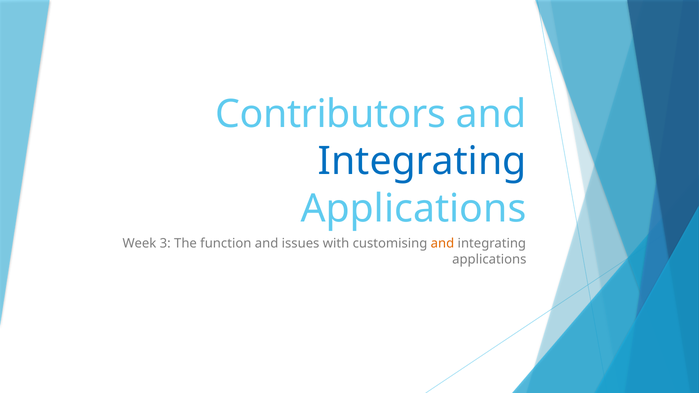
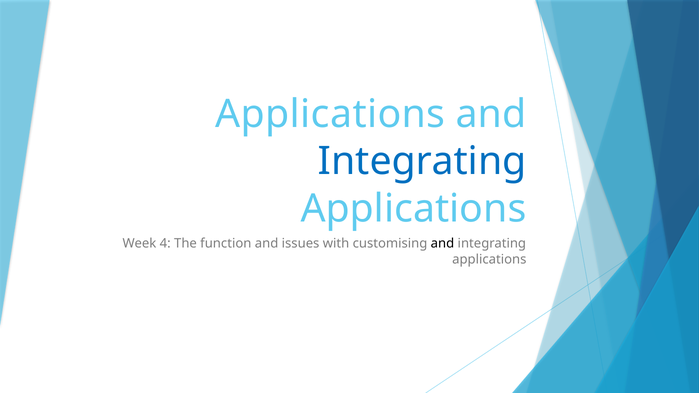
Contributors: Contributors -> Applications (330, 114)
3: 3 -> 4 (165, 244)
and colour: orange -> black (442, 244)
